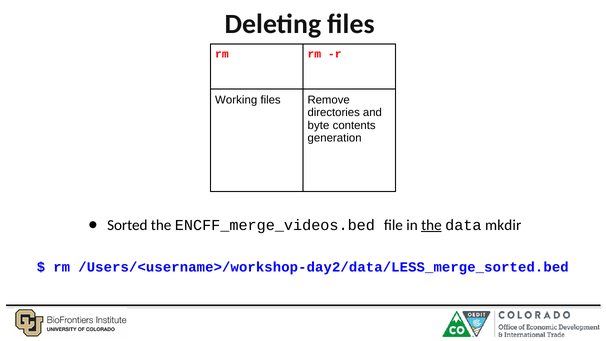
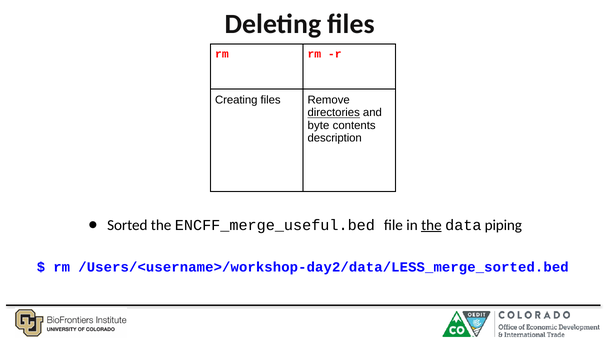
Working: Working -> Creating (236, 100)
directories underline: none -> present (334, 113)
generation: generation -> description (335, 138)
ENCFF_merge_videos.bed: ENCFF_merge_videos.bed -> ENCFF_merge_useful.bed (275, 225)
mkdir: mkdir -> piping (503, 225)
